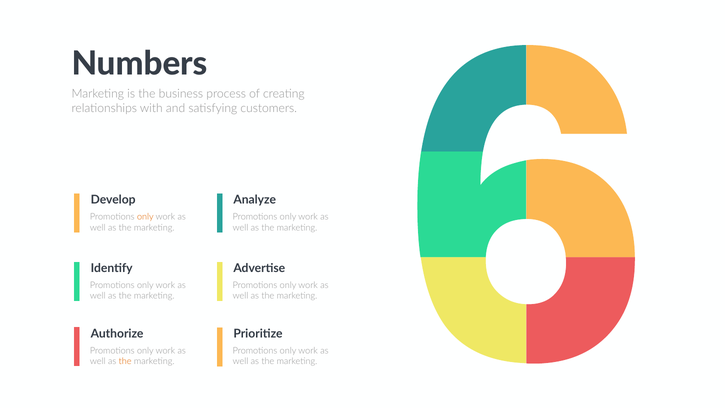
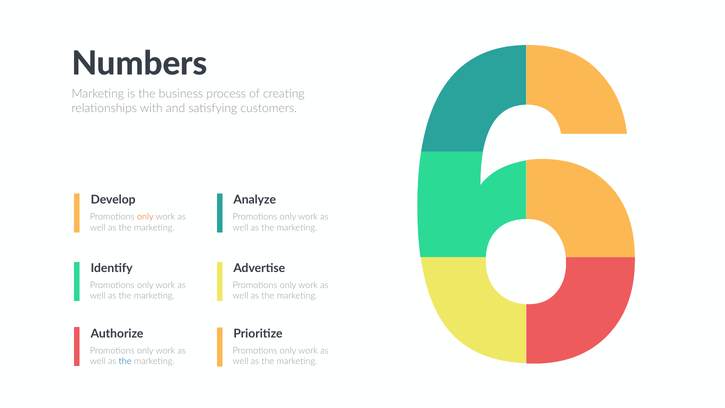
the colour: orange -> blue (125, 361)
